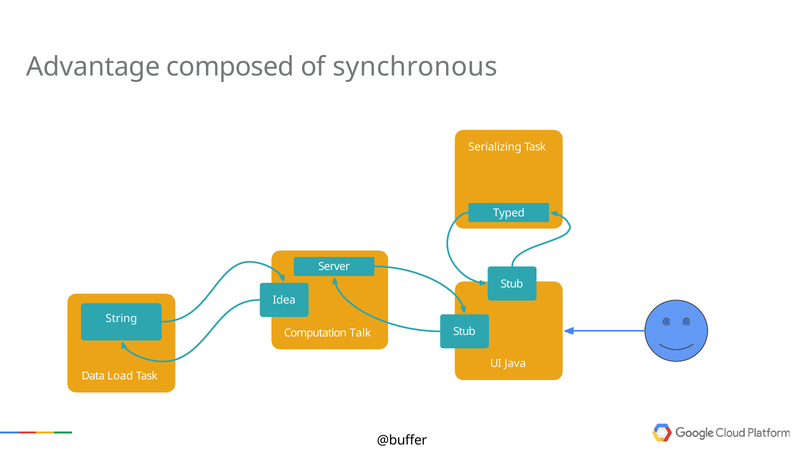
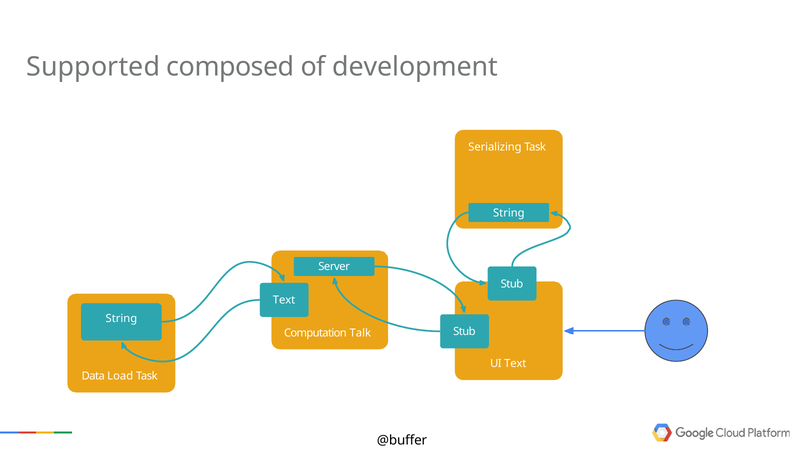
Advantage: Advantage -> Supported (93, 67)
synchronous: synchronous -> development (415, 67)
Typed: Typed -> String (509, 213)
Idea: Idea -> Text (284, 300)
UI Java: Java -> Text (515, 364)
